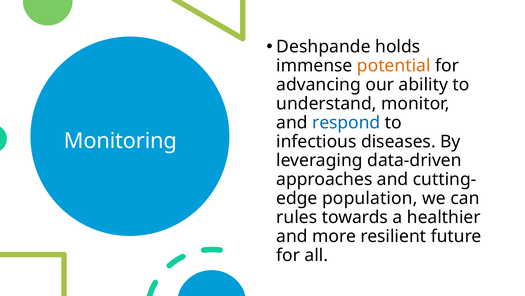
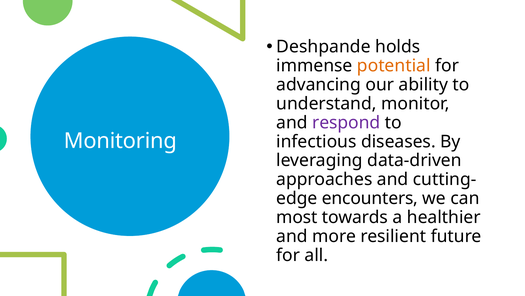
respond colour: blue -> purple (346, 122)
population: population -> encounters (370, 198)
rules: rules -> most (297, 217)
